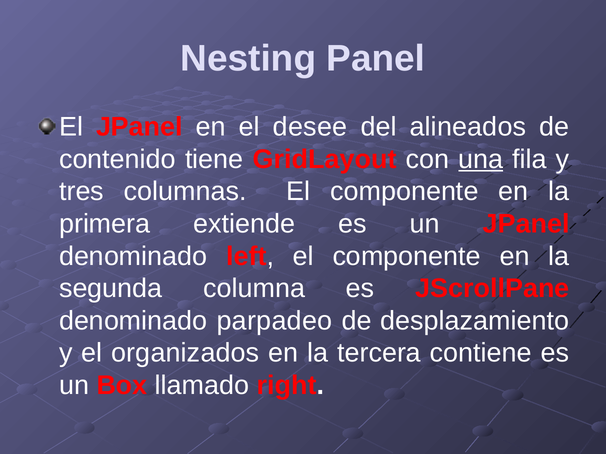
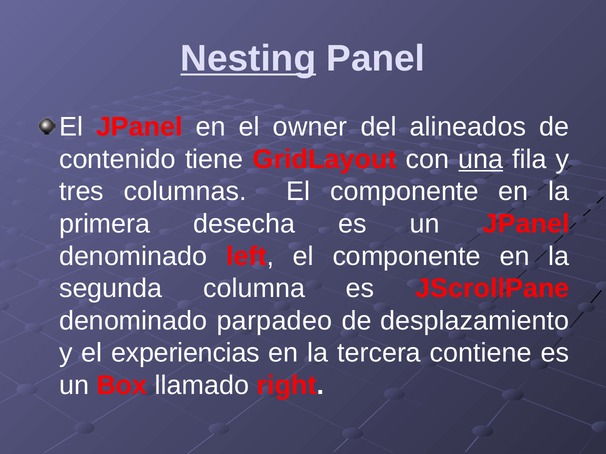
Nesting underline: none -> present (248, 59)
desee: desee -> owner (310, 127)
extiende: extiende -> desecha (244, 224)
organizados: organizados -> experiencias (186, 353)
